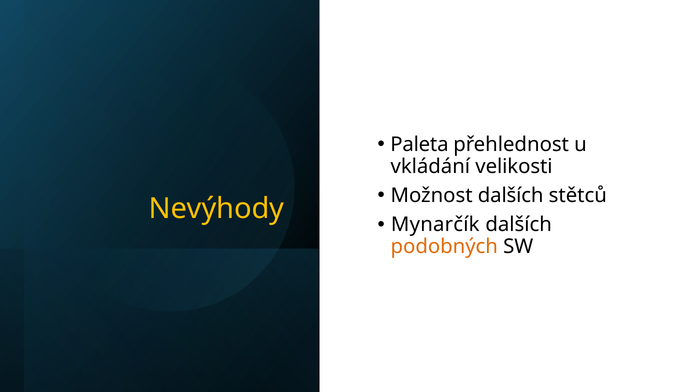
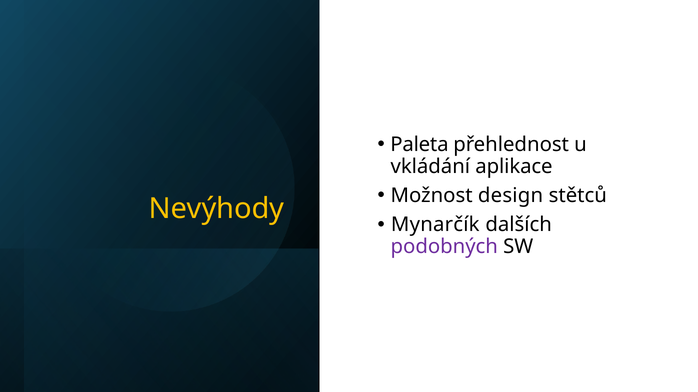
velikosti: velikosti -> aplikace (514, 167)
Možnost dalších: dalších -> design (511, 196)
podobných colour: orange -> purple (444, 247)
